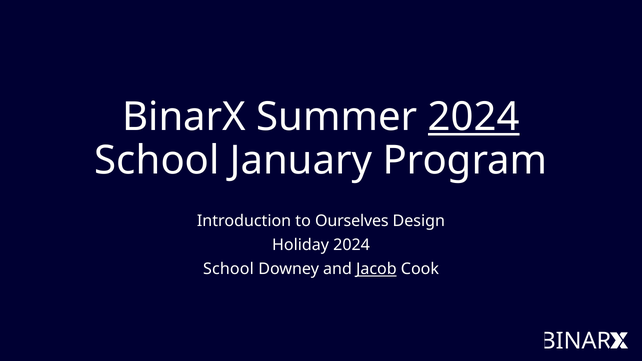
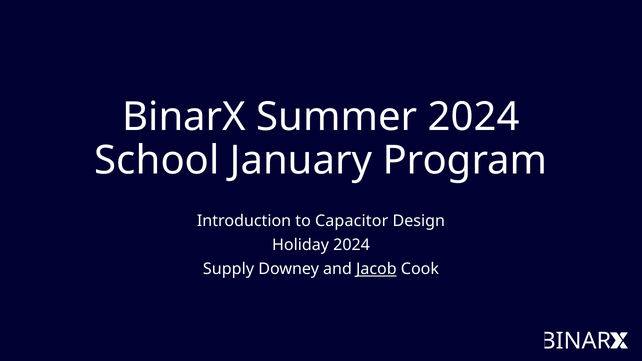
2024 underline: present -> none (474, 117)
Ourselves: Ourselves -> Capacitor (352, 221)
School: School -> Supply (228, 269)
